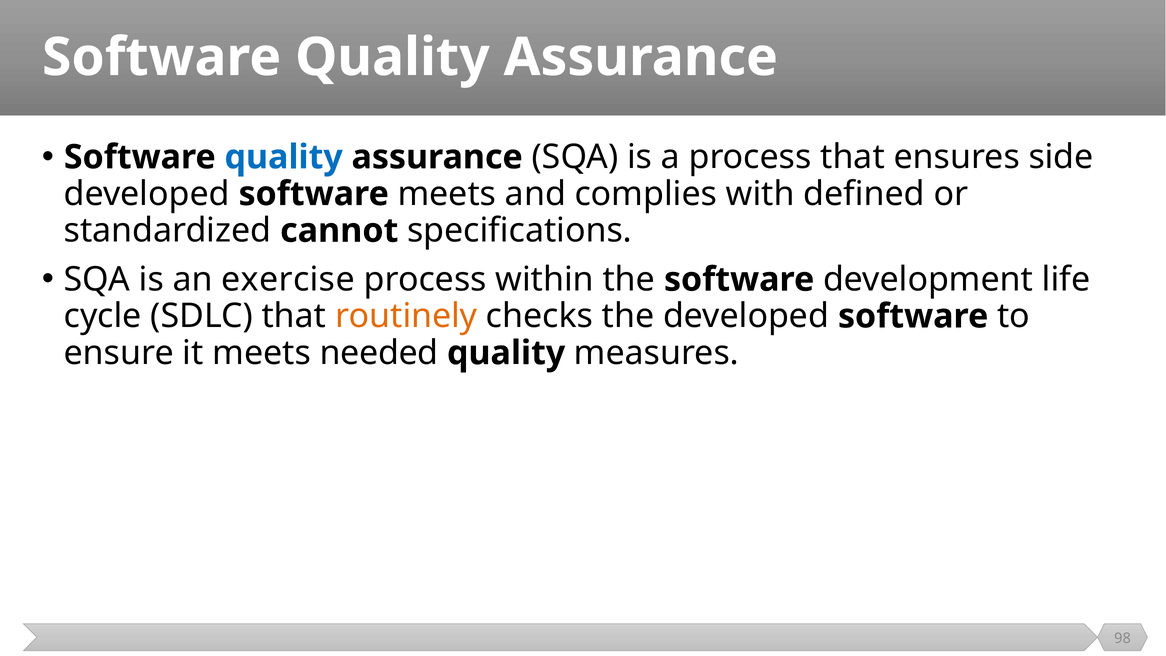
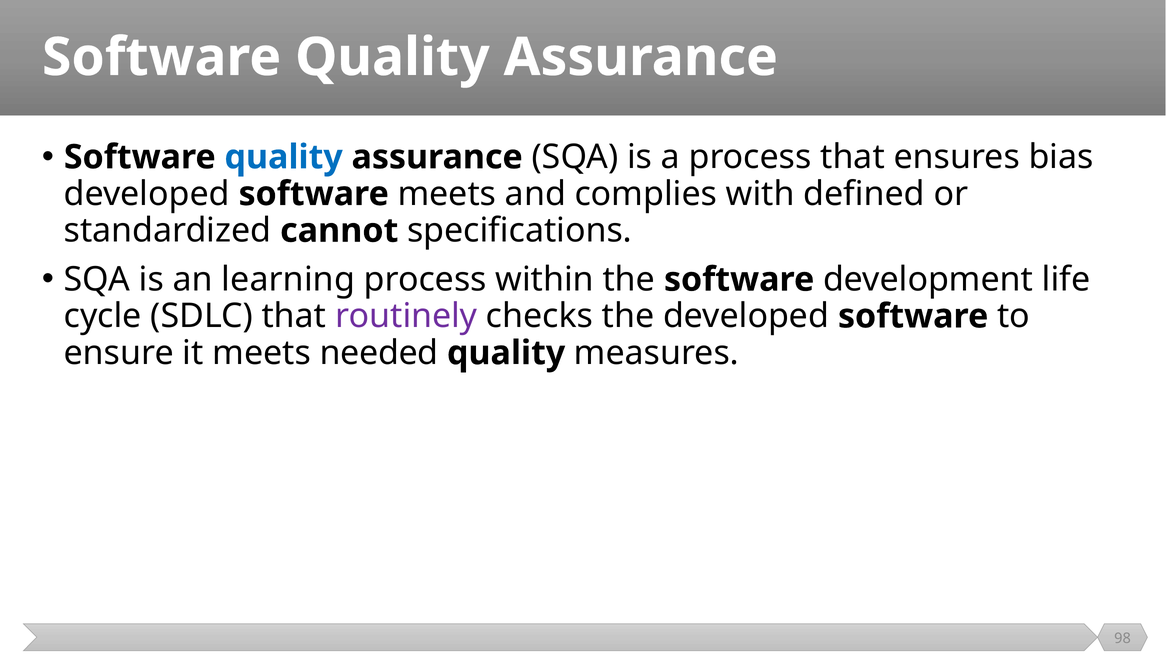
side: side -> bias (1061, 157)
exercise: exercise -> learning (288, 279)
routinely colour: orange -> purple (406, 316)
